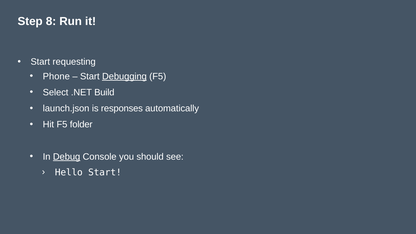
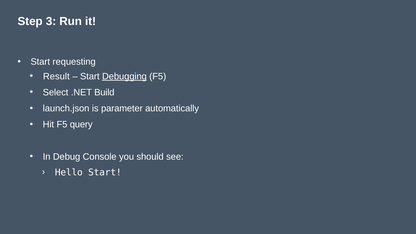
8: 8 -> 3 (51, 22)
Phone: Phone -> Result (56, 76)
responses: responses -> parameter (122, 109)
folder: folder -> query (81, 125)
Debug underline: present -> none (67, 157)
